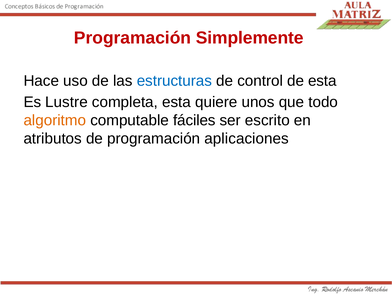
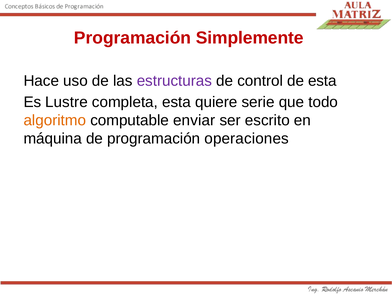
estructuras colour: blue -> purple (174, 81)
unos: unos -> serie (258, 102)
fáciles: fáciles -> enviar (194, 120)
atributos: atributos -> máquina (53, 139)
aplicaciones: aplicaciones -> operaciones (247, 139)
